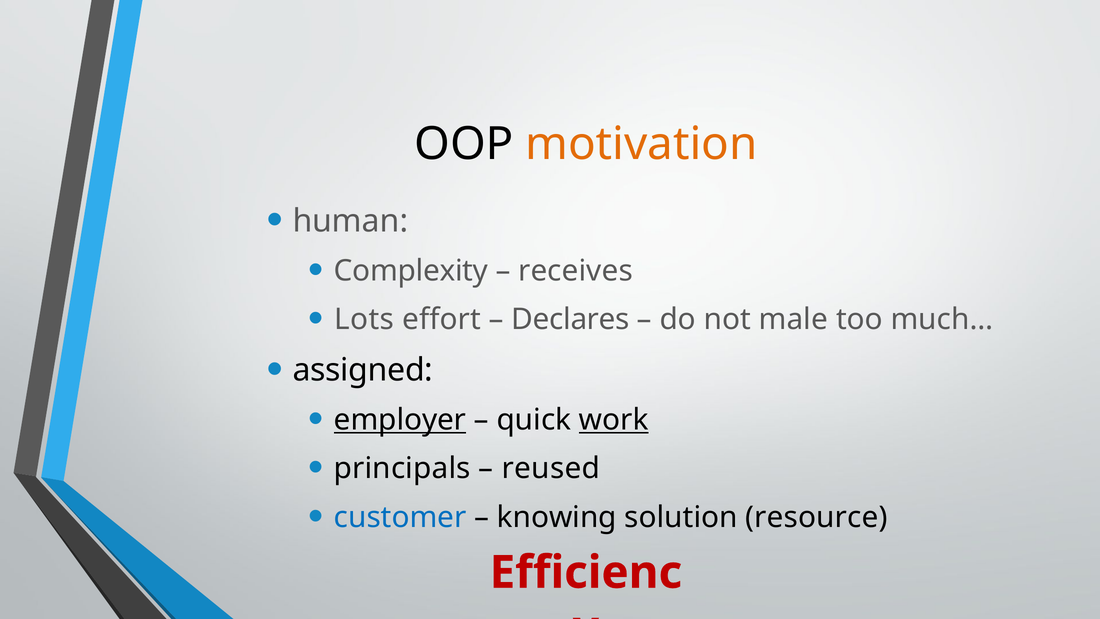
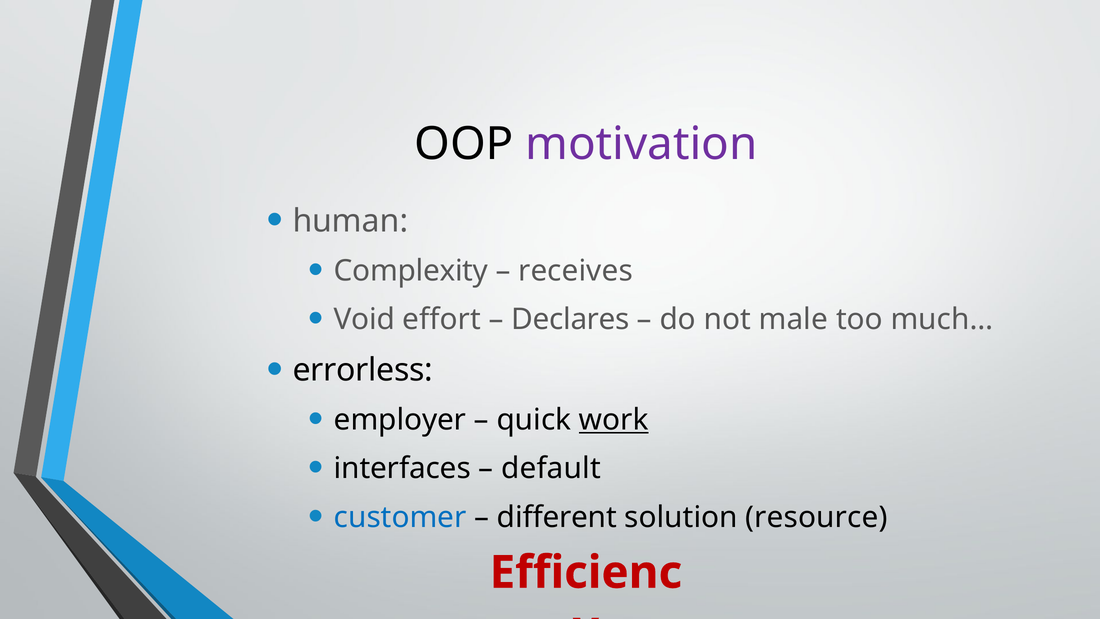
motivation colour: orange -> purple (641, 144)
Lots: Lots -> Void (364, 319)
assigned: assigned -> errorless (363, 370)
employer underline: present -> none (400, 420)
principals: principals -> interfaces (402, 468)
reused: reused -> default (551, 468)
knowing: knowing -> different (557, 517)
